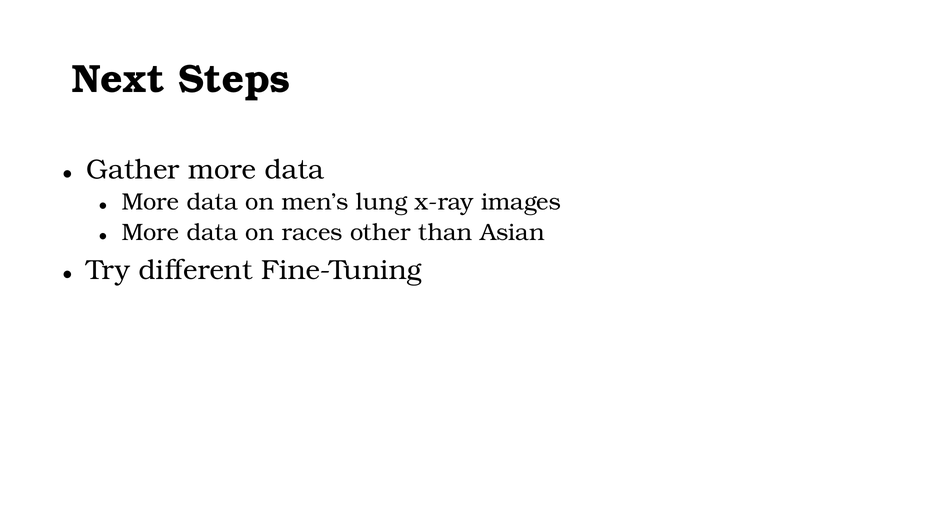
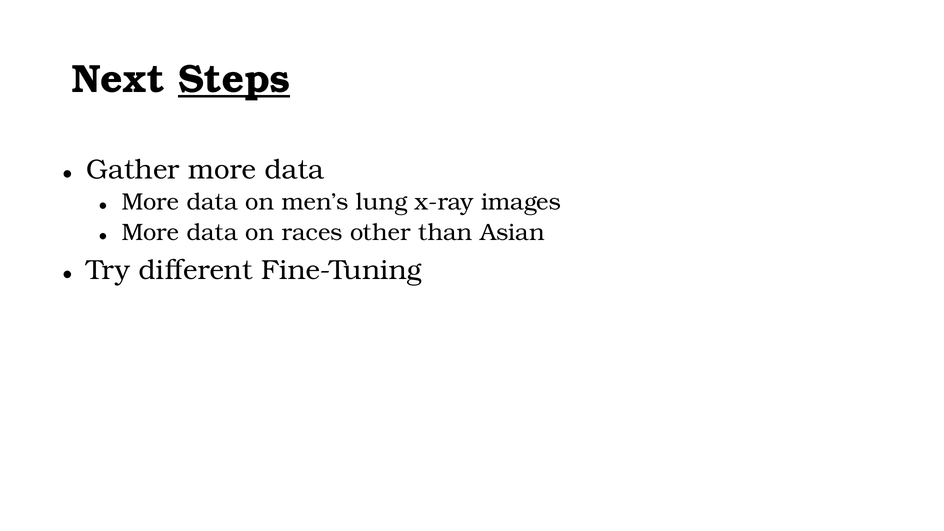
Steps underline: none -> present (234, 79)
